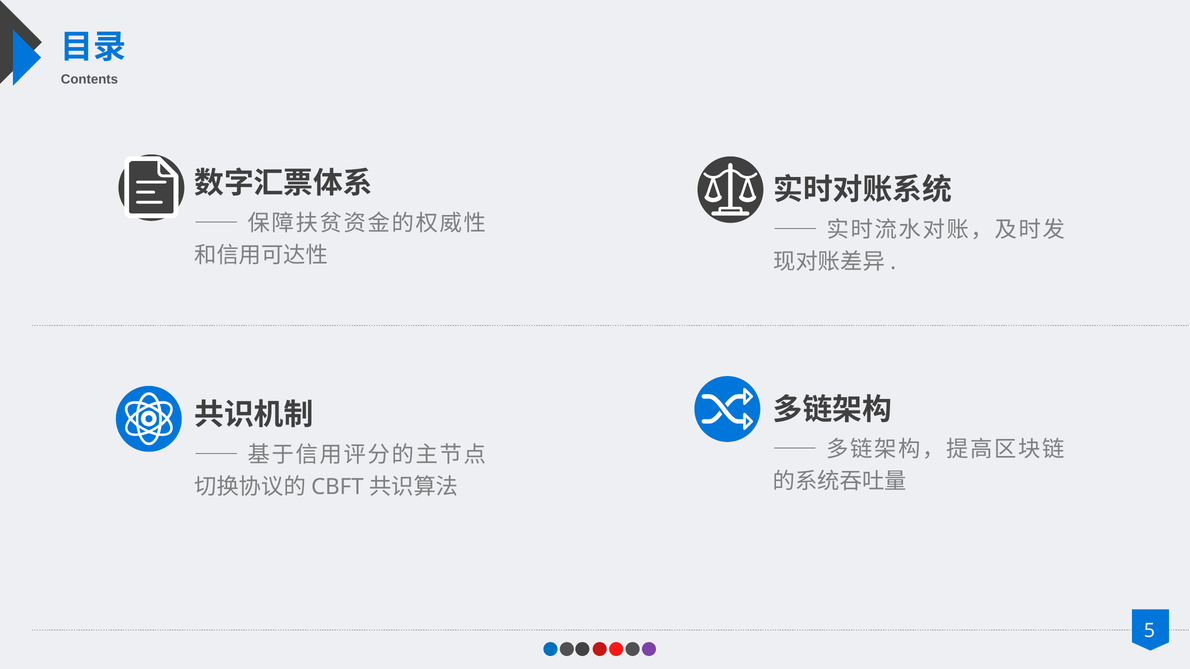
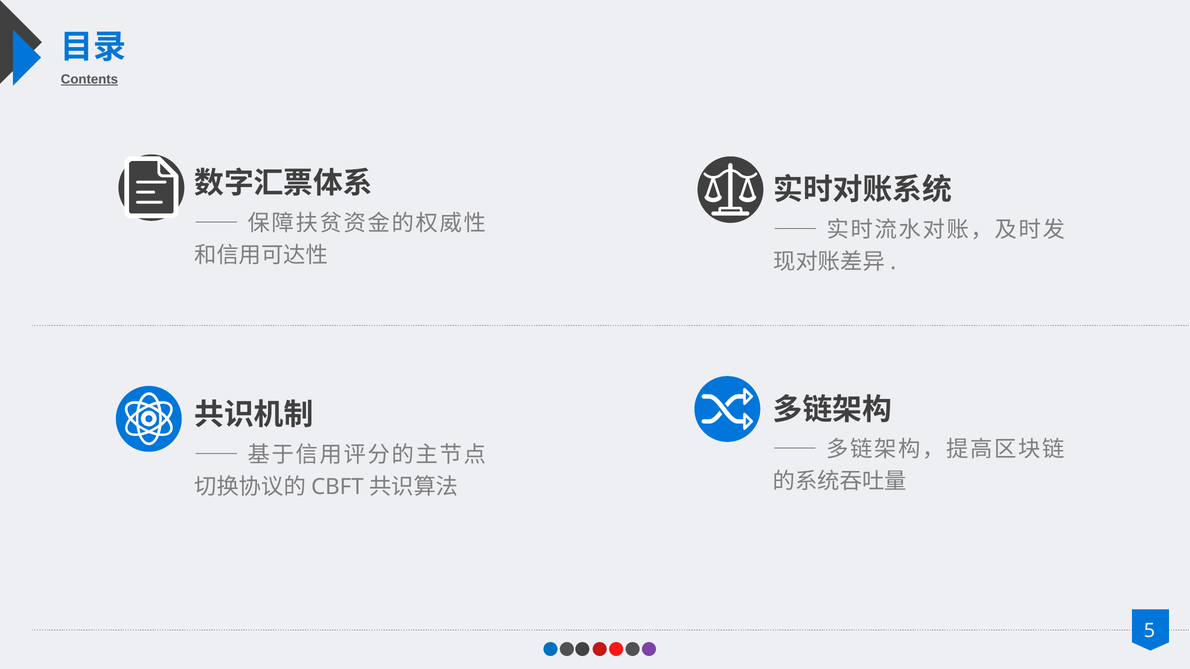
Contents underline: none -> present (89, 79)
